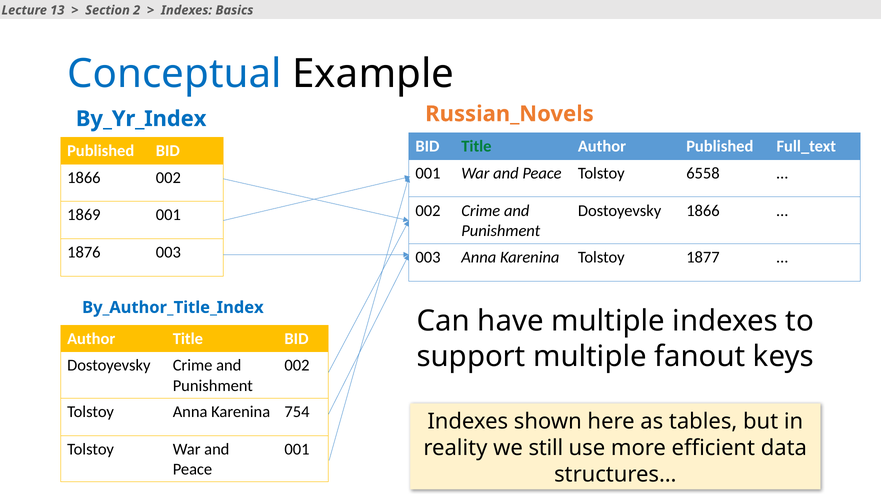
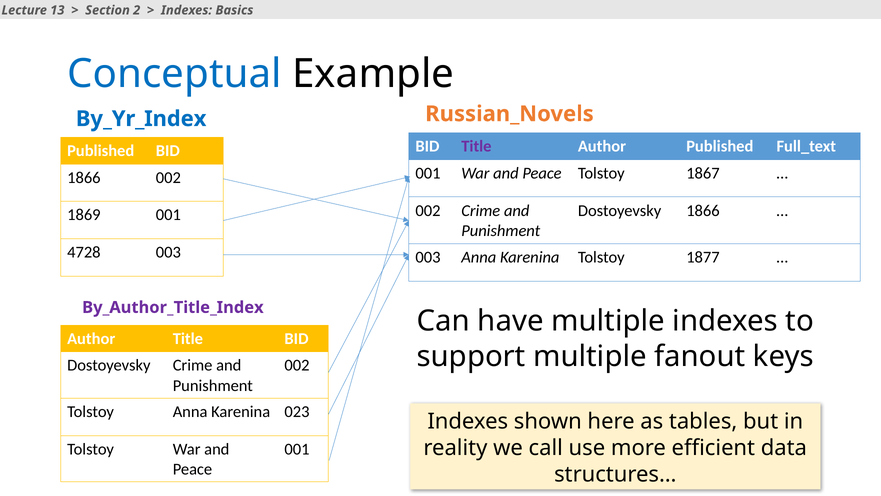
Title colour: green -> purple (476, 146)
6558: 6558 -> 1867 (703, 173)
1876: 1876 -> 4728 (84, 252)
By_Author_Title_Index colour: blue -> purple (173, 307)
754: 754 -> 023 (297, 411)
still: still -> call (546, 448)
